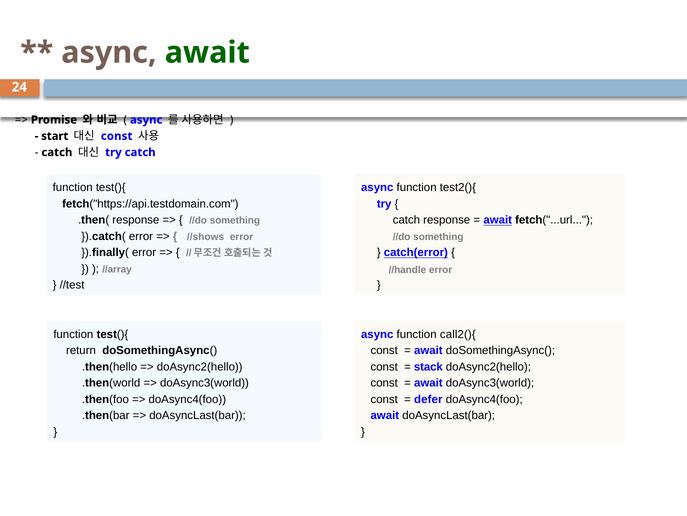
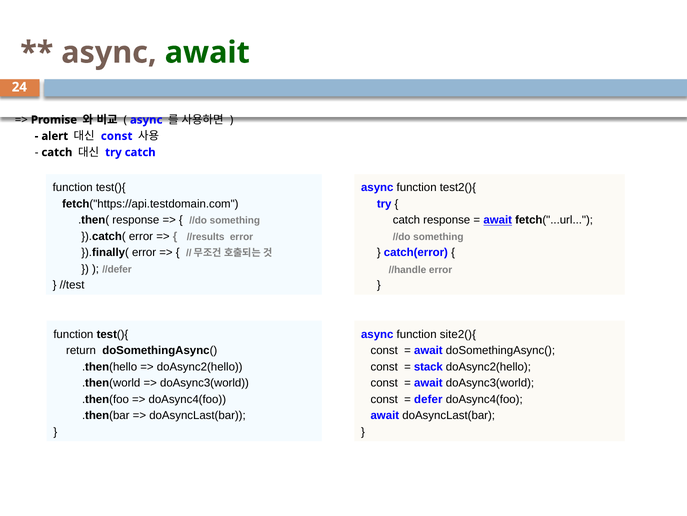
start: start -> alert (55, 136)
//shows: //shows -> //results (206, 237)
catch(error underline: present -> none (416, 252)
//array: //array -> //defer (117, 269)
call2(){: call2(){ -> site2(){ (458, 334)
